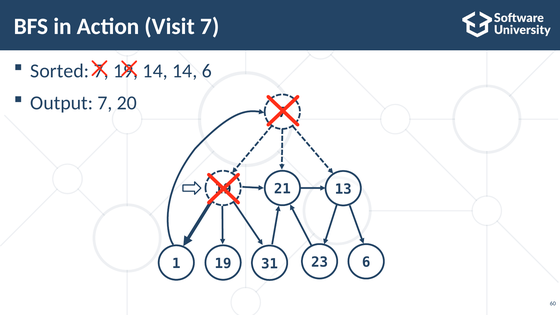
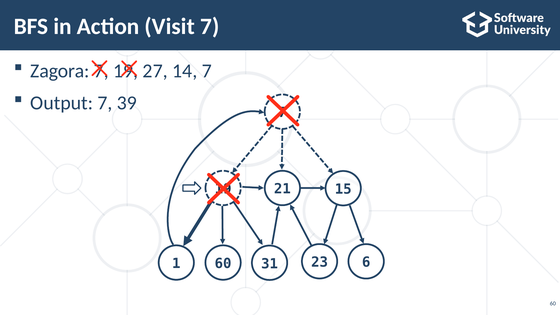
Sorted: Sorted -> Zagora (60, 71)
14: 14 -> 27 (155, 71)
14 6: 6 -> 7 (207, 71)
20: 20 -> 39 (127, 103)
13: 13 -> 15 (343, 189)
1 19: 19 -> 60 (223, 264)
